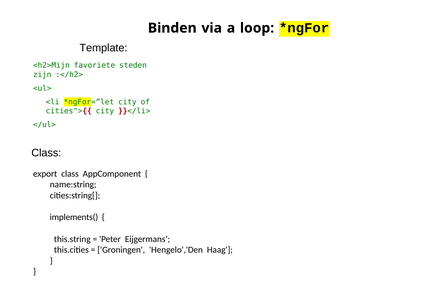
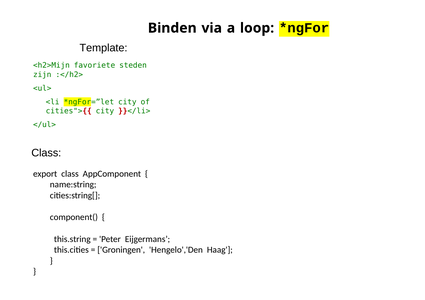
implements(: implements( -> component( (74, 218)
